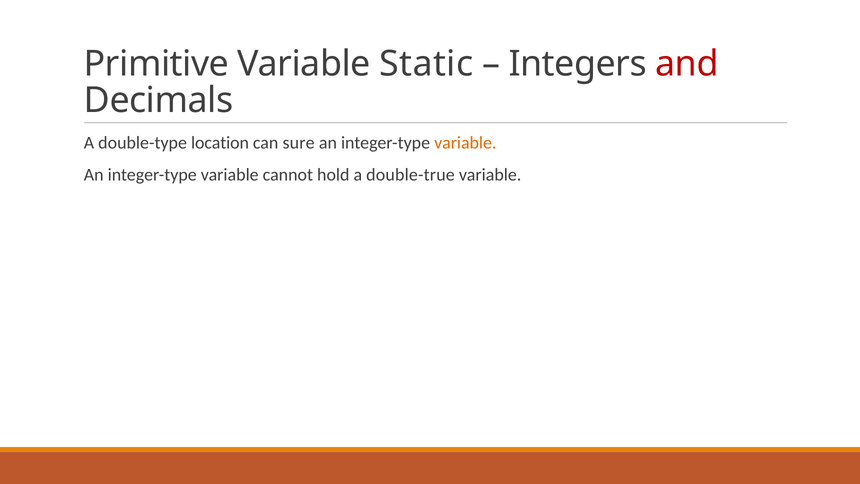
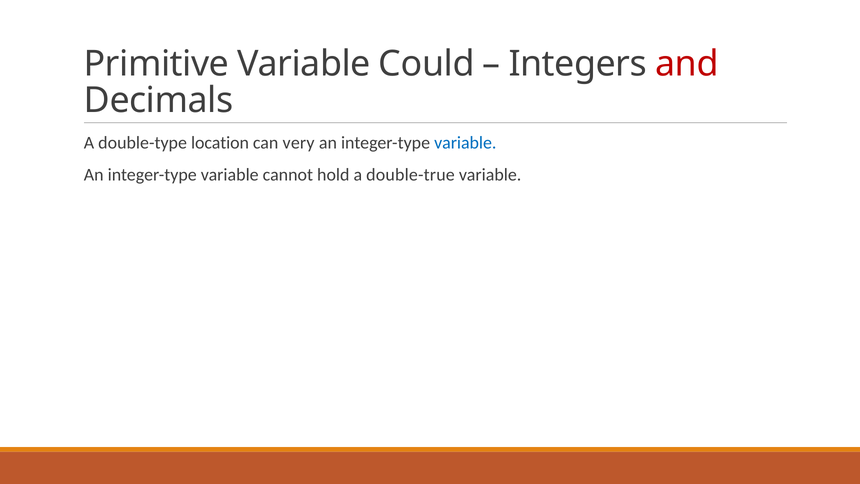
Static: Static -> Could (427, 64)
sure: sure -> very (299, 143)
variable colour: orange -> blue (465, 143)
